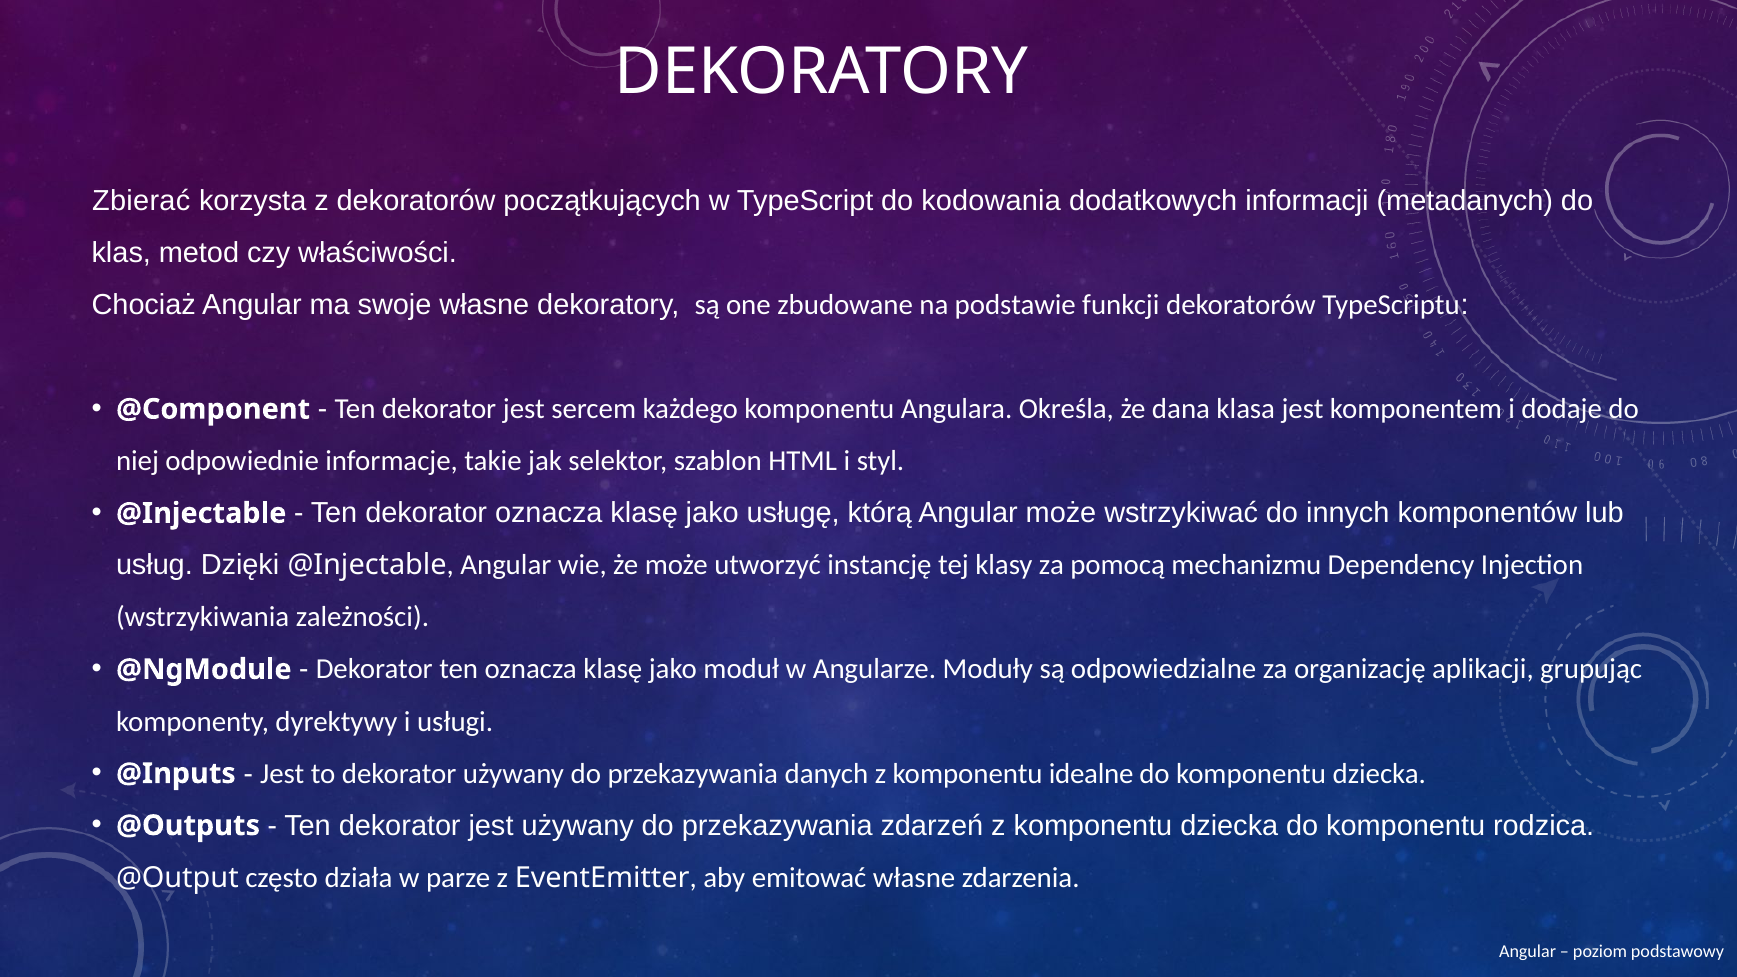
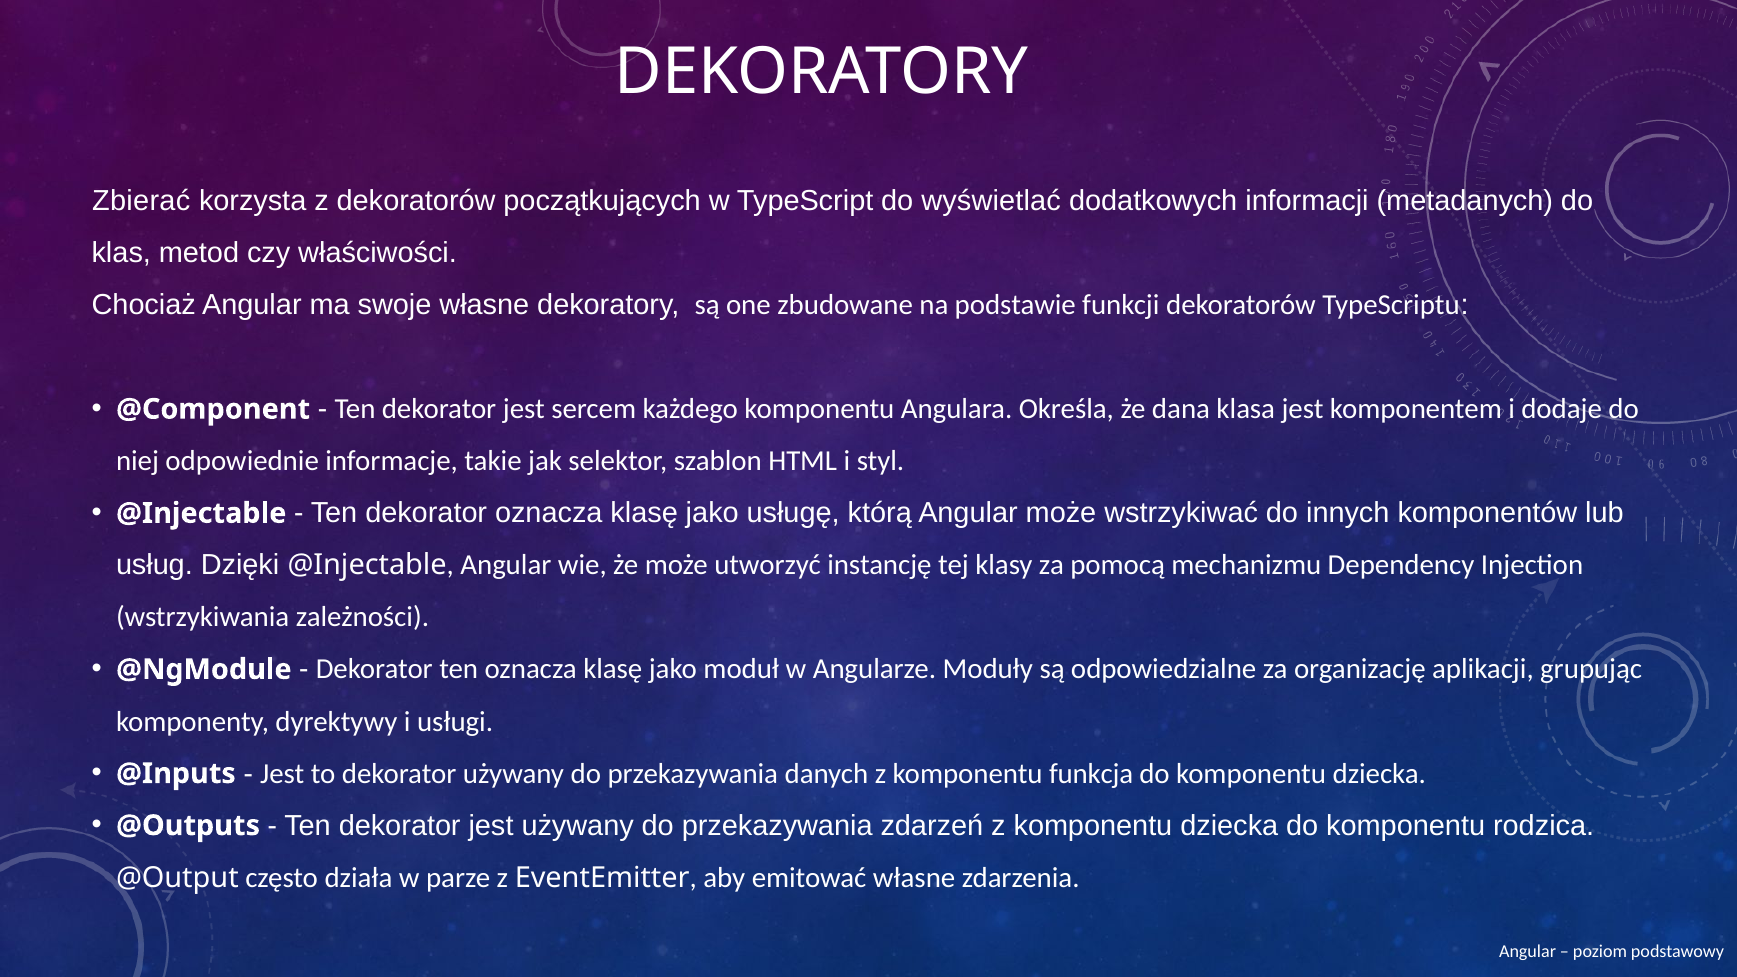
kodowania: kodowania -> wyświetlać (991, 201)
idealne: idealne -> funkcja (1091, 774)
